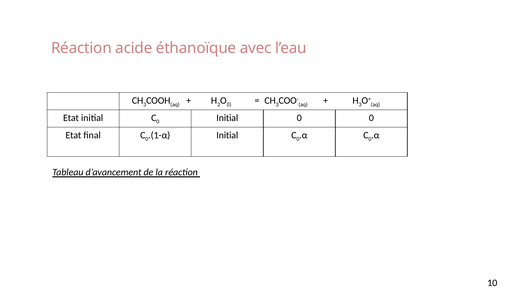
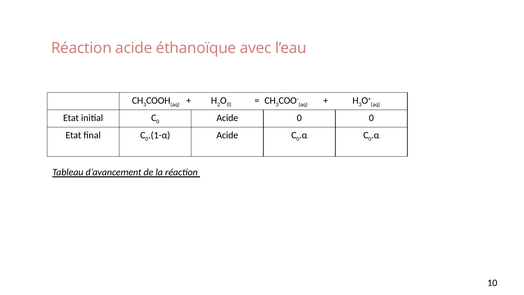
0 Initial: Initial -> Acide (227, 118)
Initial: Initial -> Acide (227, 135)
